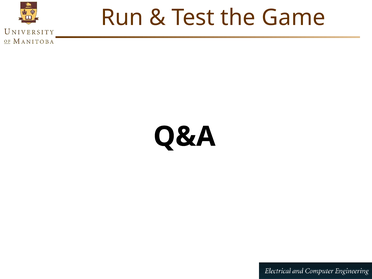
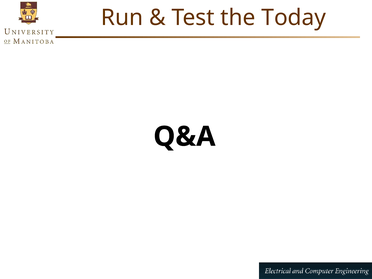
Game: Game -> Today (294, 18)
